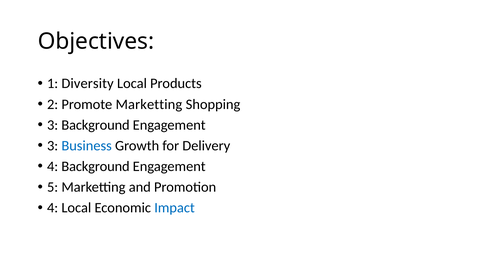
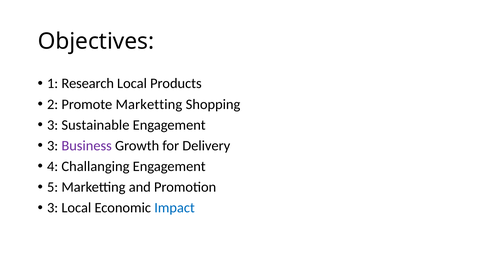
Diversity: Diversity -> Research (88, 84)
3 Background: Background -> Sustainable (95, 125)
Business colour: blue -> purple (87, 146)
4 Background: Background -> Challanging (95, 167)
4: 4 -> 3 (53, 208)
